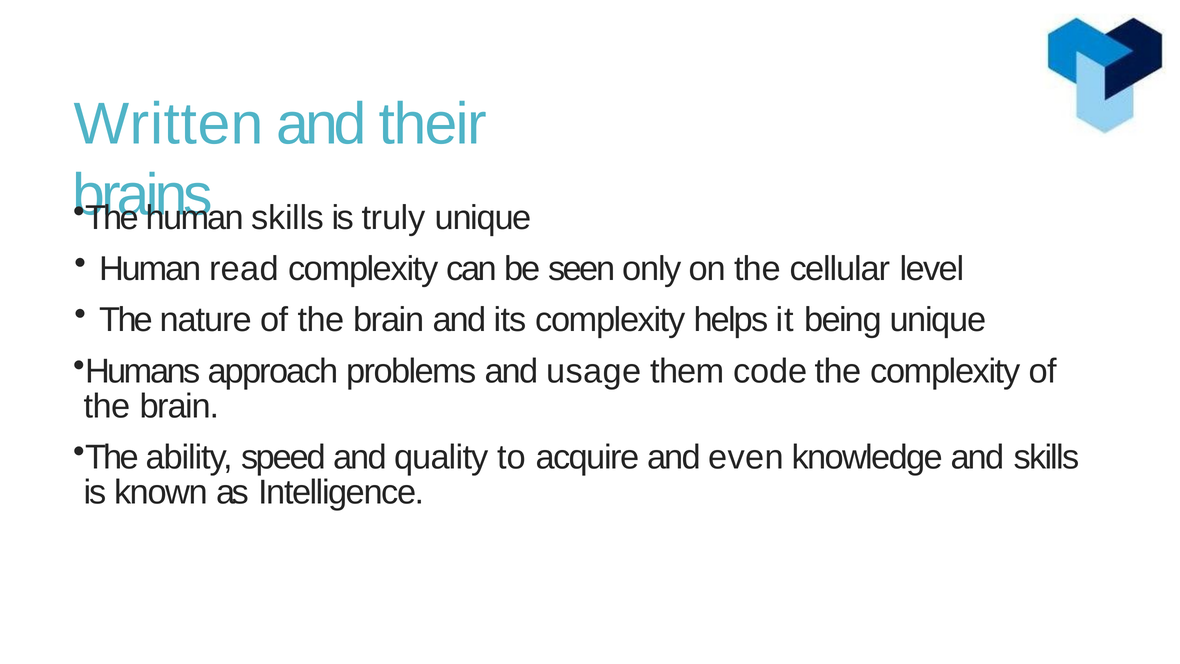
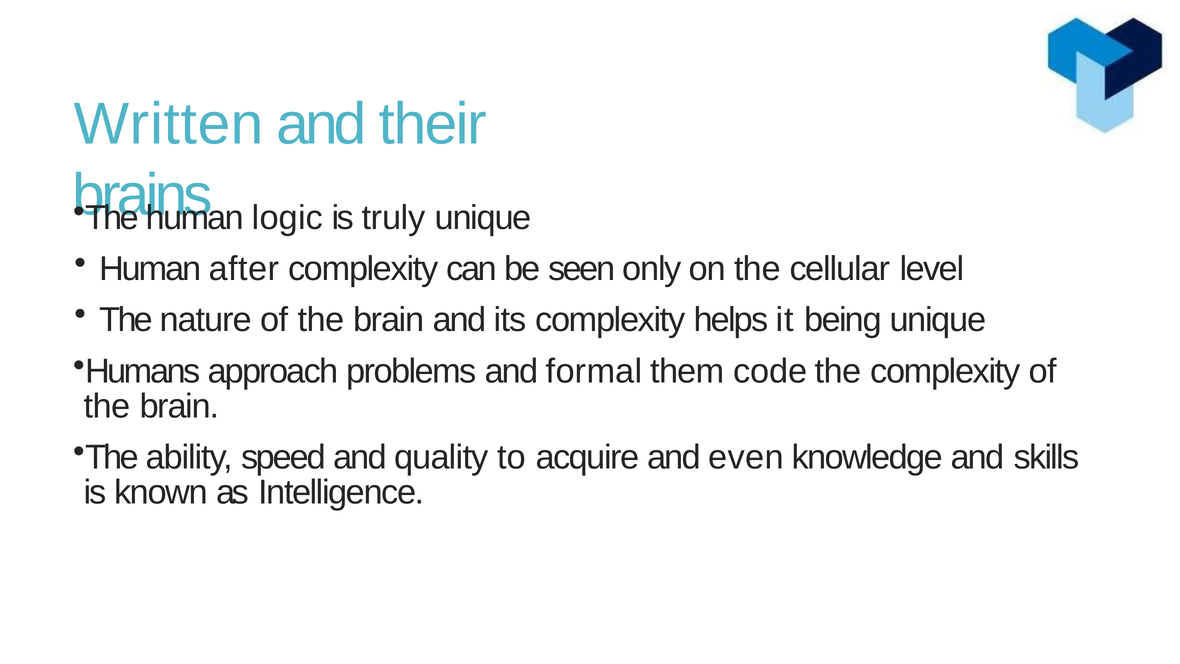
skills: skills -> logic (287, 218)
read: read -> after (244, 269)
usage: usage -> formal (594, 371)
